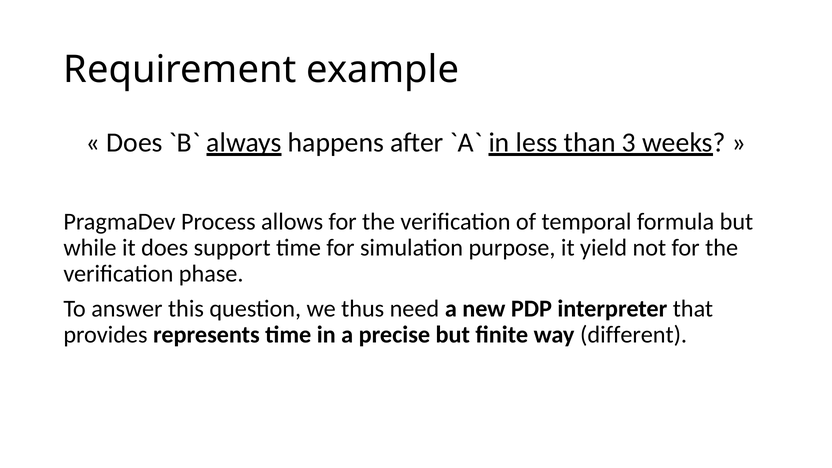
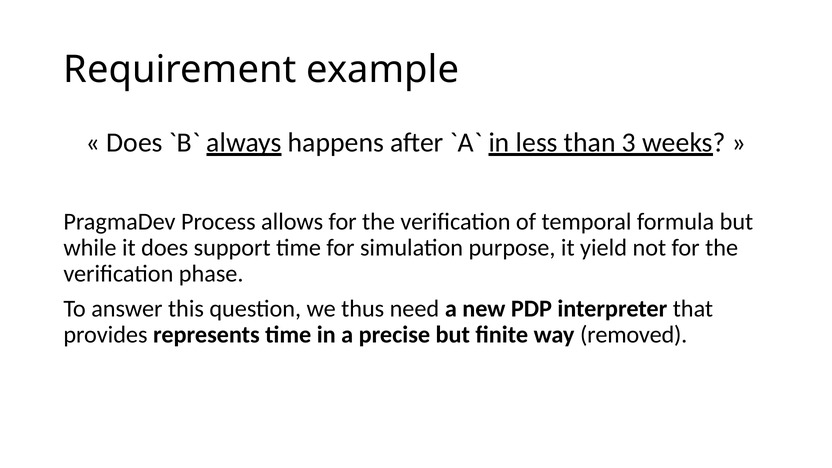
different: different -> removed (634, 335)
